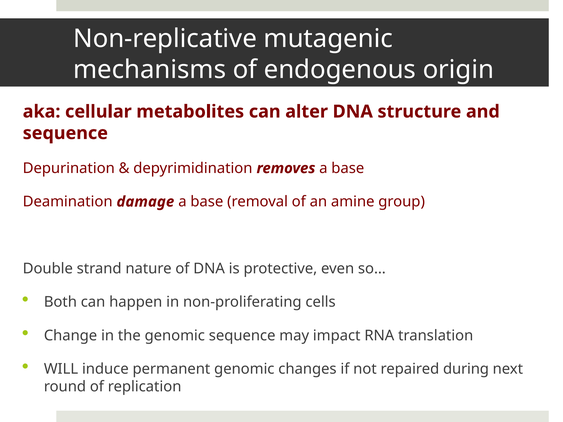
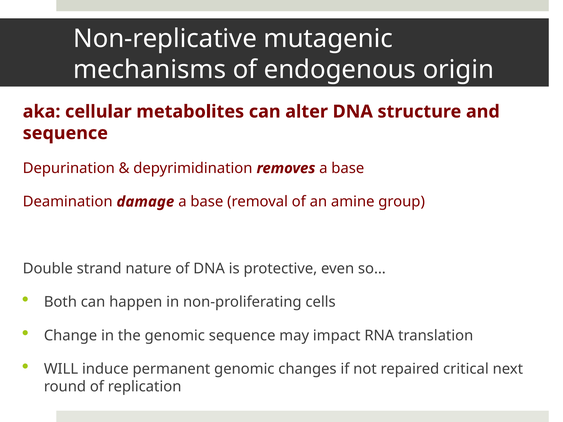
during: during -> critical (466, 369)
